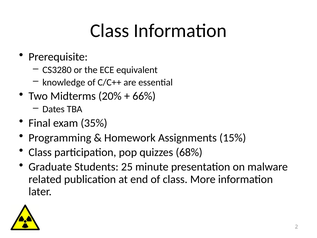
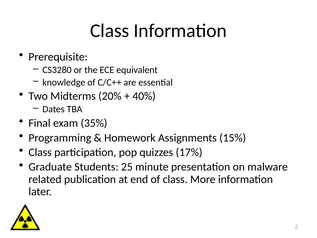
66%: 66% -> 40% (144, 96)
68%: 68% -> 17% (189, 152)
